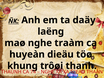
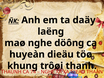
traàm: traàm -> döông (69, 43)
